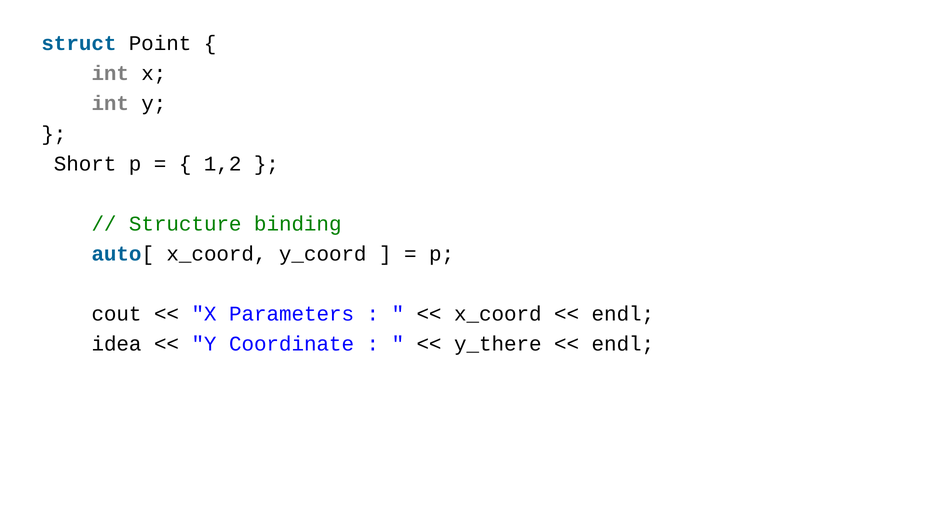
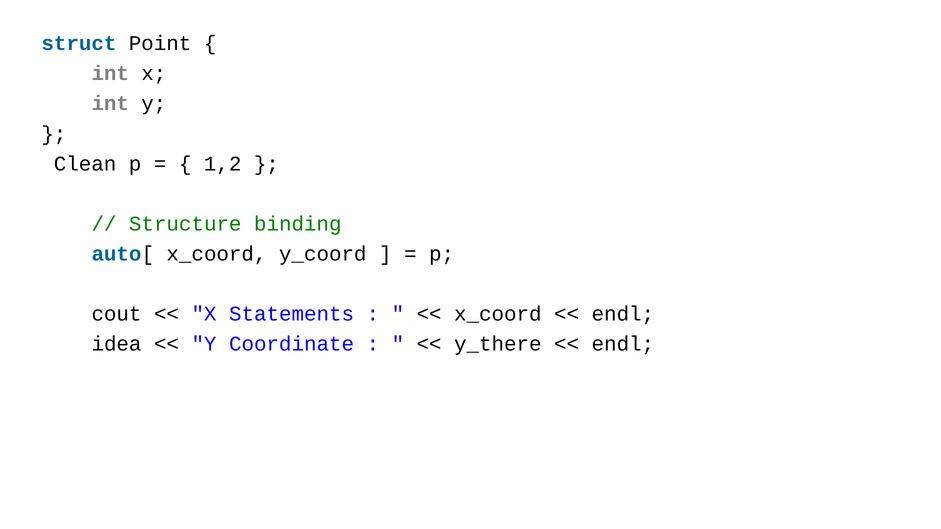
Short: Short -> Clean (85, 164)
Parameters: Parameters -> Statements (292, 314)
